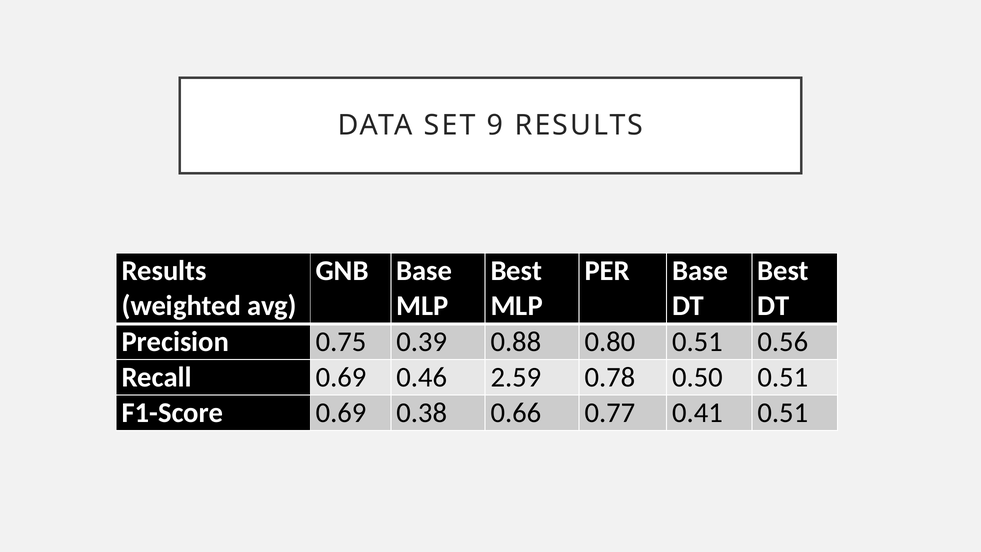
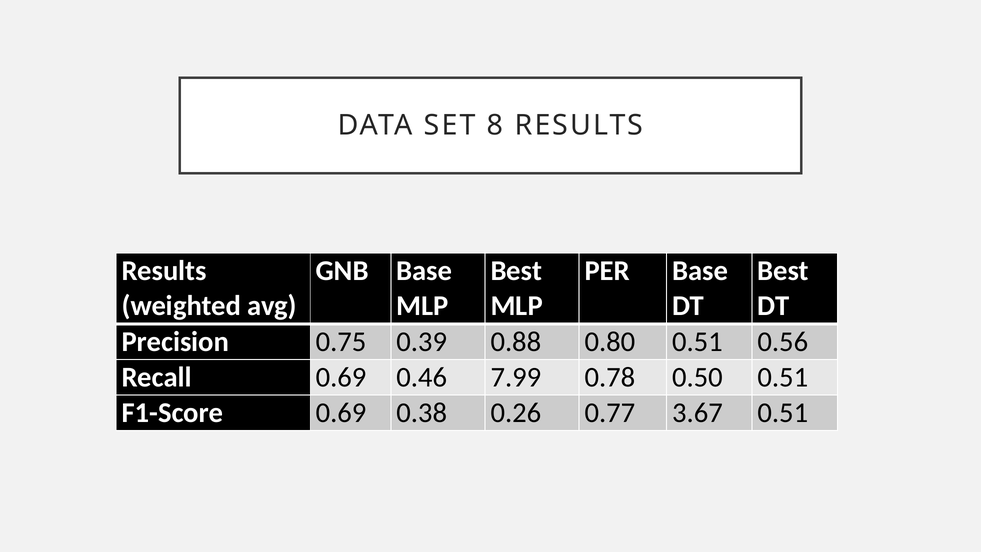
9: 9 -> 8 (495, 125)
2.59: 2.59 -> 7.99 (516, 377)
0.66: 0.66 -> 0.26 (516, 413)
0.41: 0.41 -> 3.67 (697, 413)
